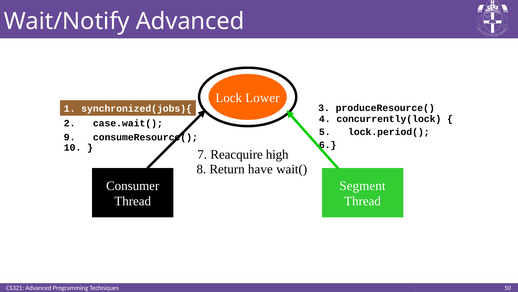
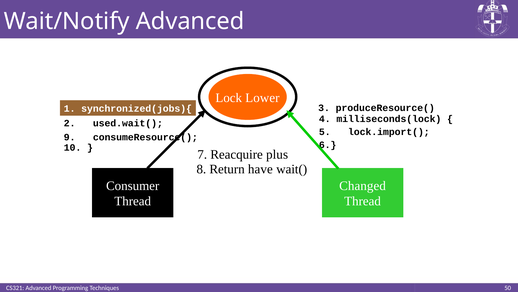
concurrently(lock: concurrently(lock -> milliseconds(lock (389, 119)
case.wait(: case.wait( -> used.wait( (128, 123)
lock.period(: lock.period( -> lock.import( (389, 132)
high: high -> plus (277, 154)
Segment: Segment -> Changed (363, 185)
